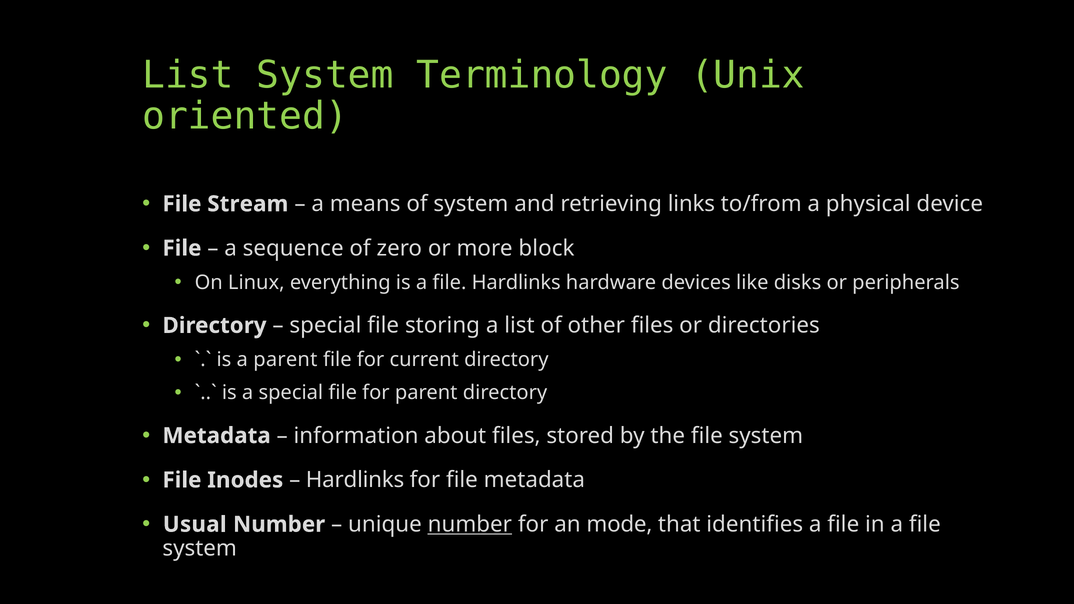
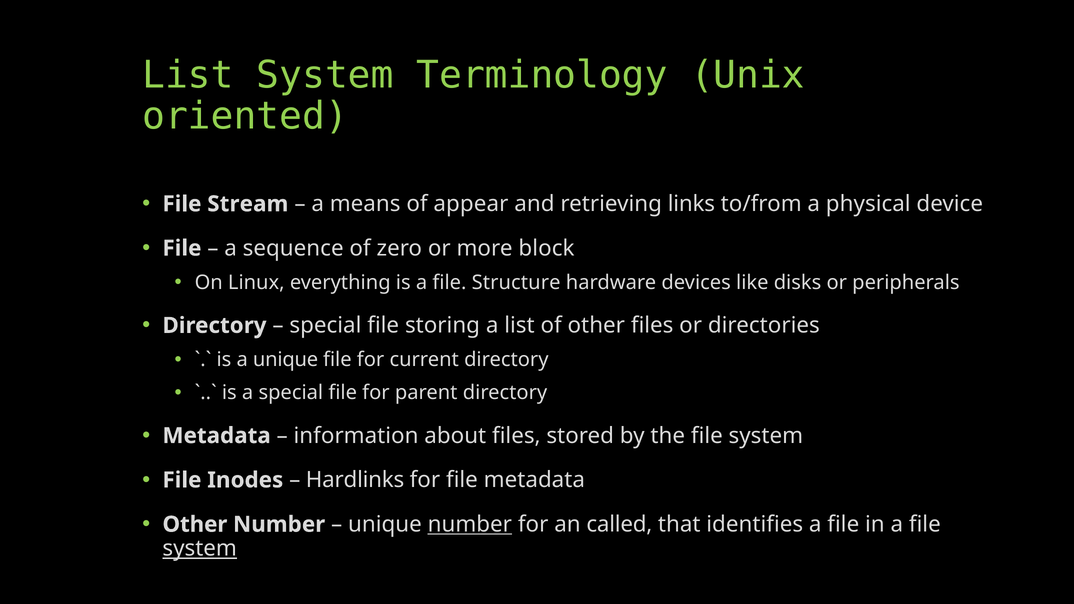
of system: system -> appear (471, 204)
file Hardlinks: Hardlinks -> Structure (516, 282)
a parent: parent -> unique (286, 360)
Usual: Usual -> Other (195, 524)
mode: mode -> called (619, 524)
system underline: none -> present (200, 549)
